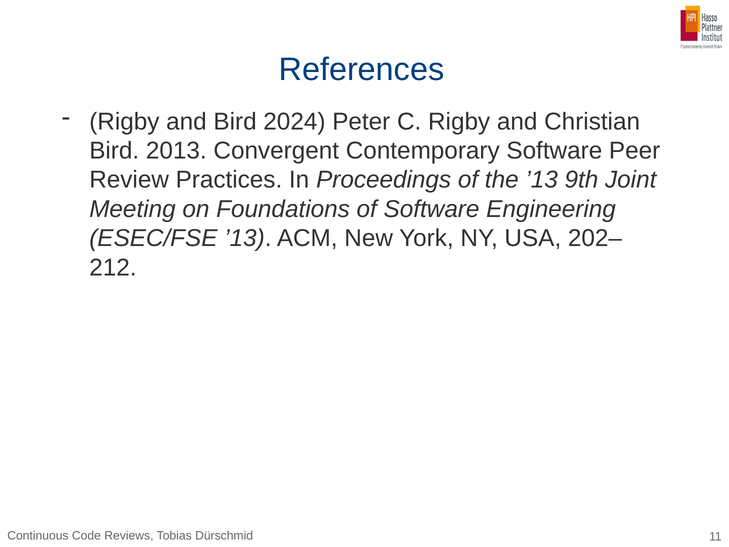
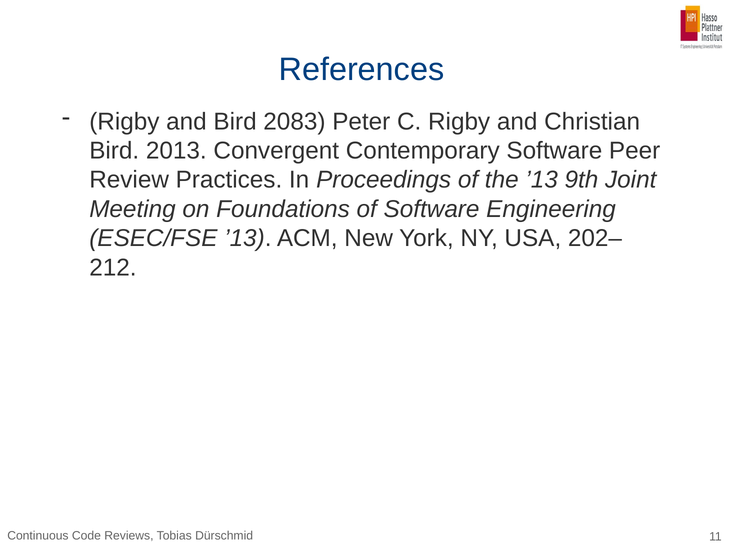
2024: 2024 -> 2083 (294, 122)
